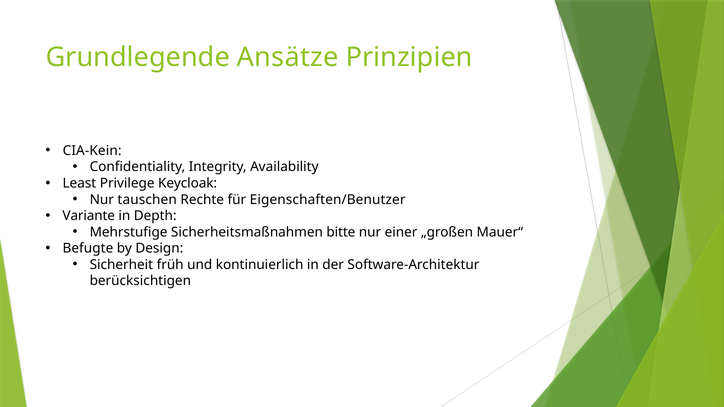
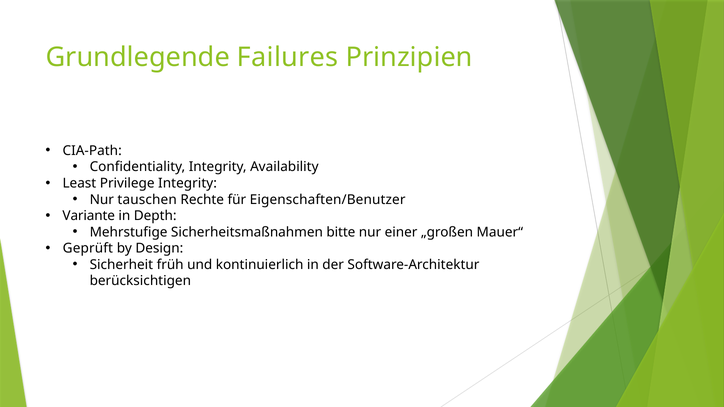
Ansätze: Ansätze -> Failures (288, 57)
CIA-Kein: CIA-Kein -> CIA-Path (92, 151)
Privilege Keycloak: Keycloak -> Integrity (188, 183)
Befugte: Befugte -> Geprüft (88, 249)
